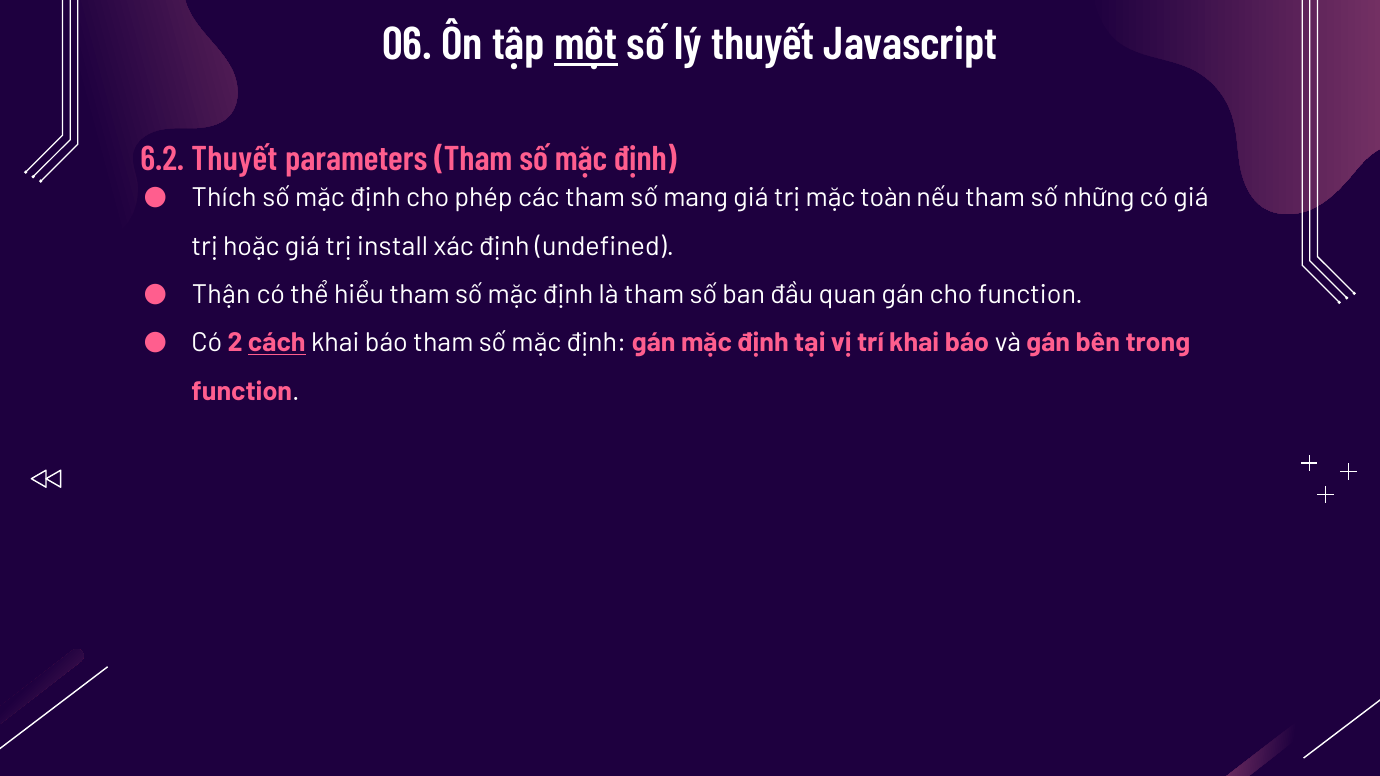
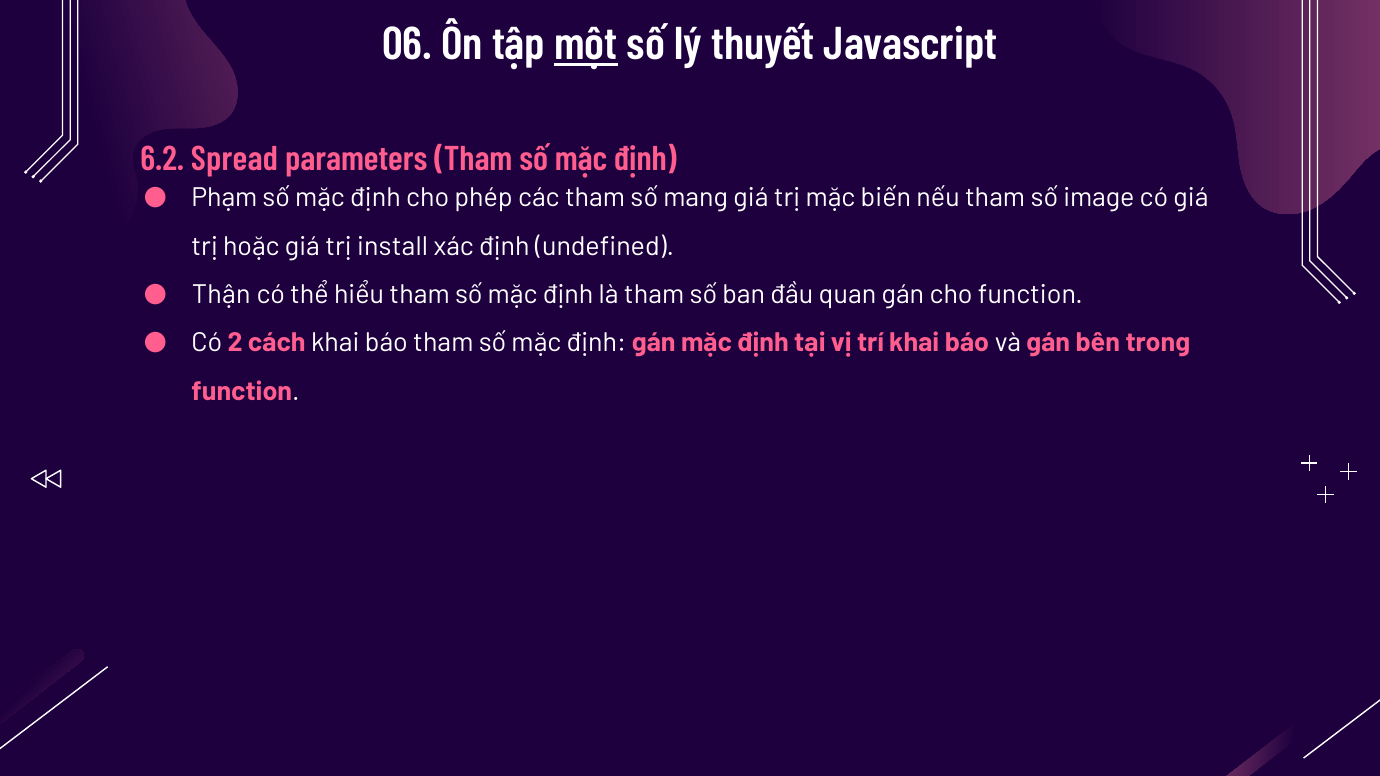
6.2 Thuyết: Thuyết -> Spread (234, 159)
Thích: Thích -> Phạm (224, 198)
toàn: toàn -> biến (886, 198)
những: những -> image (1099, 198)
cách underline: present -> none (277, 343)
